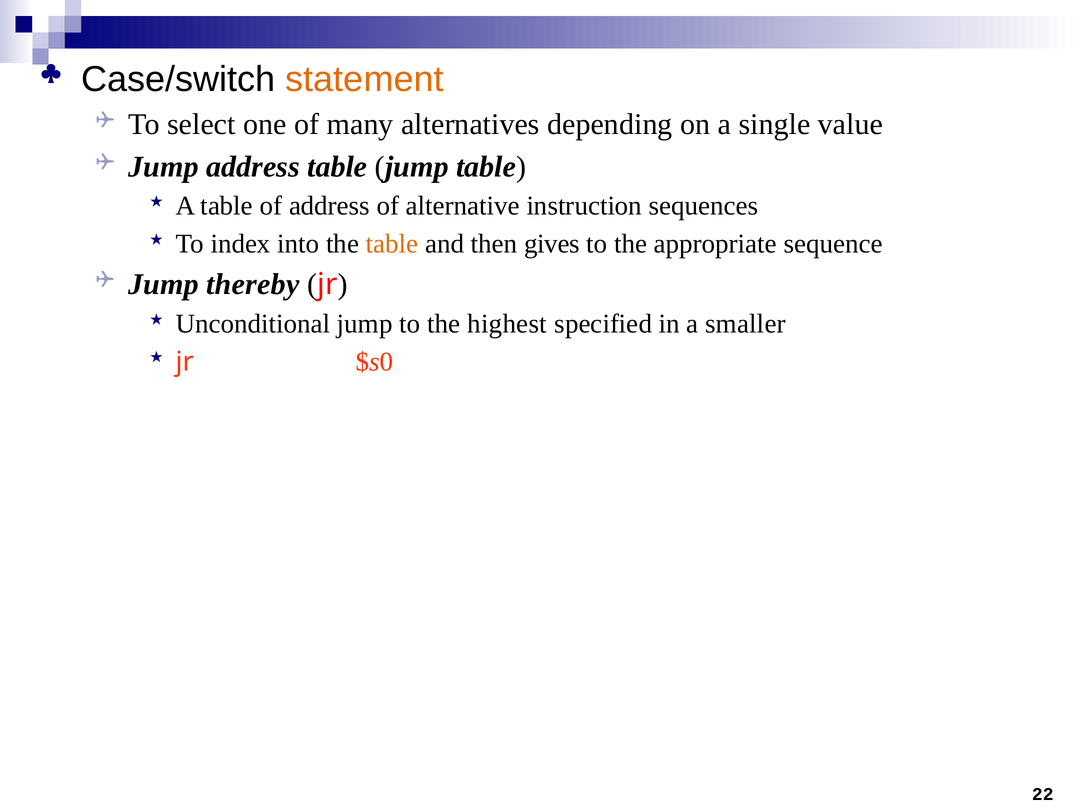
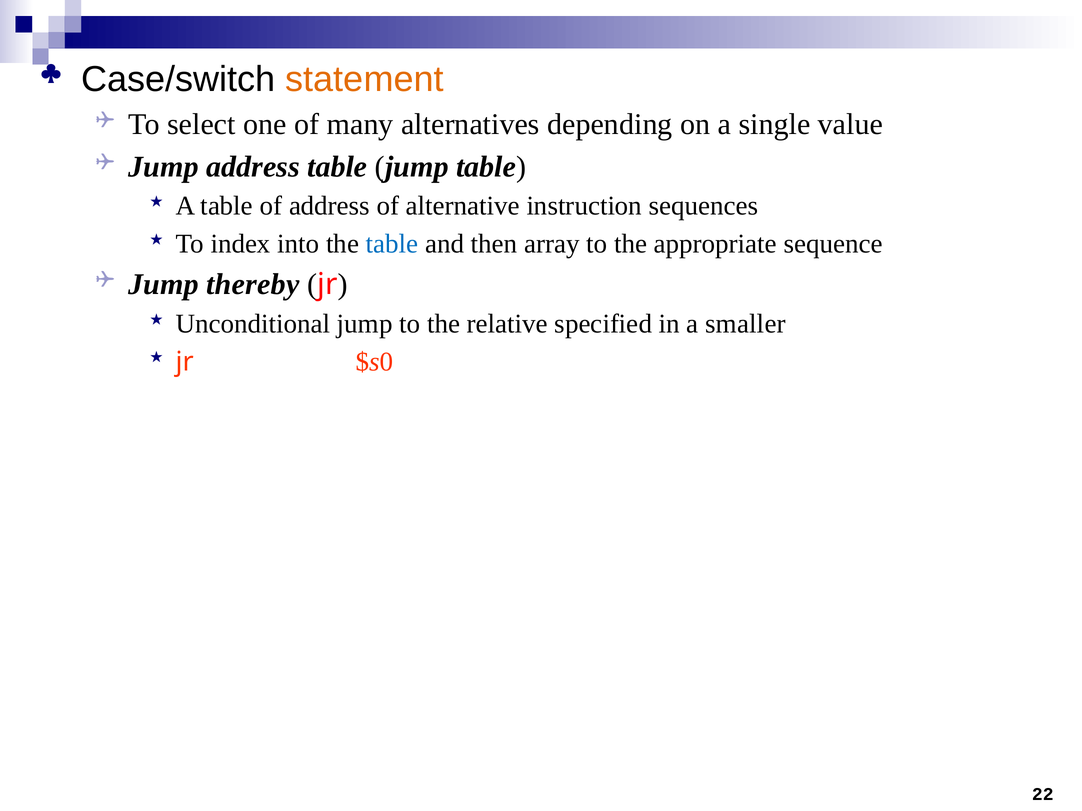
table colour: orange -> blue (392, 244)
gives: gives -> array (552, 244)
highest: highest -> relative (507, 324)
